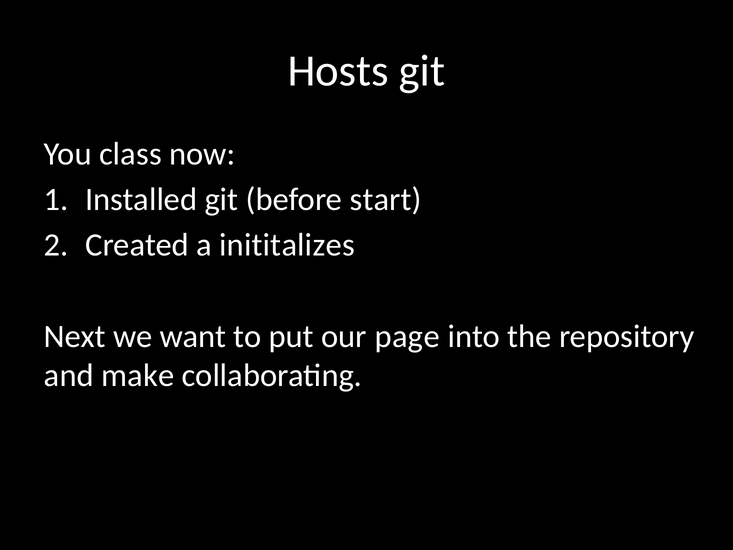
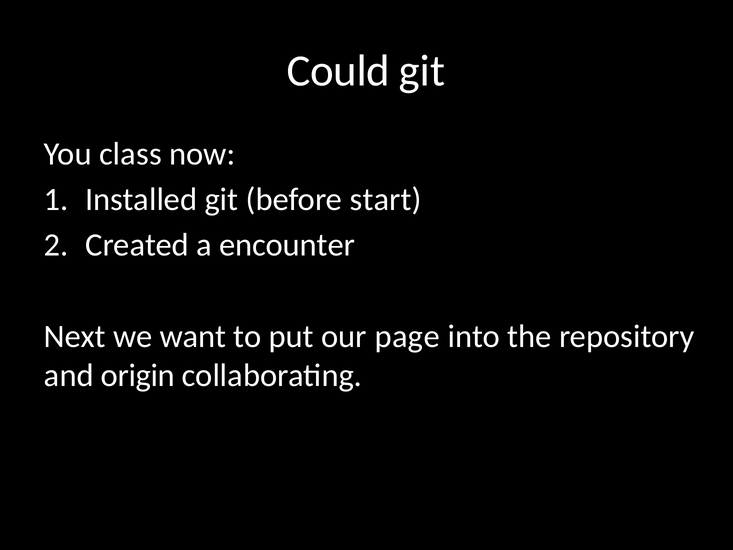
Hosts: Hosts -> Could (338, 71)
inititalizes: inititalizes -> encounter (287, 245)
make: make -> origin (138, 375)
